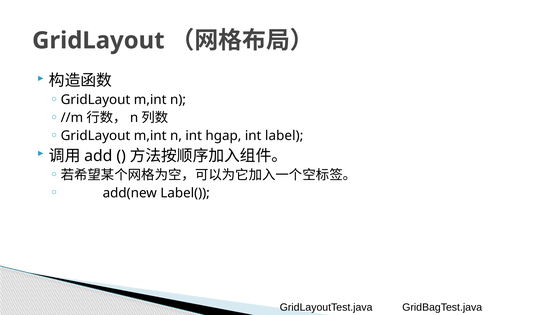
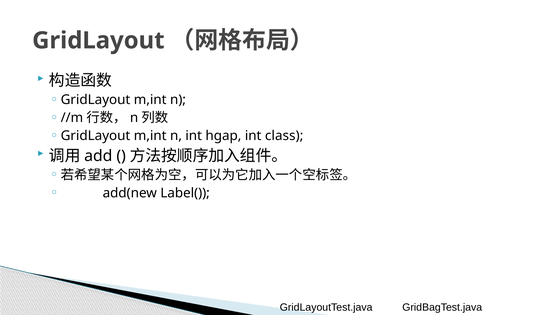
label: label -> class (284, 136)
